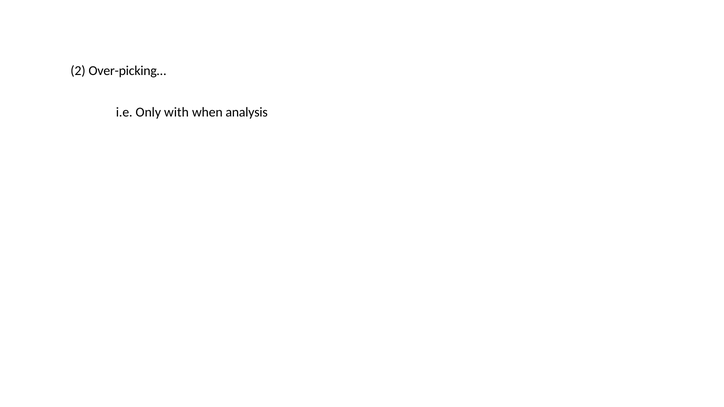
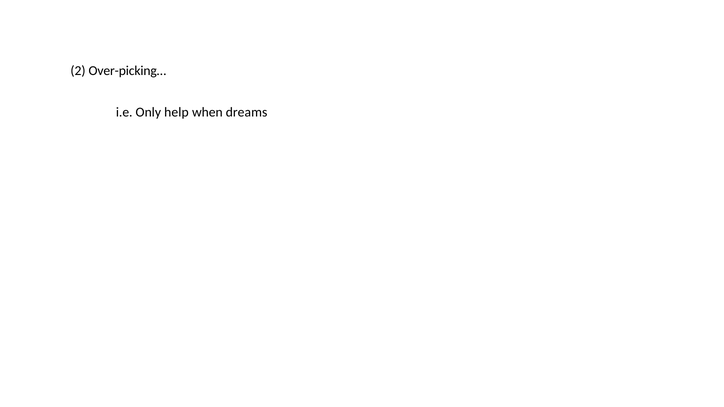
with: with -> help (176, 112)
analysis: analysis -> dreams (247, 112)
